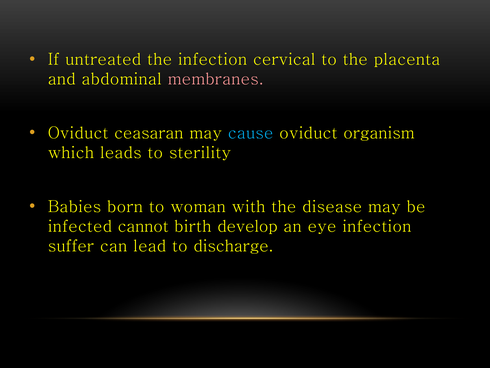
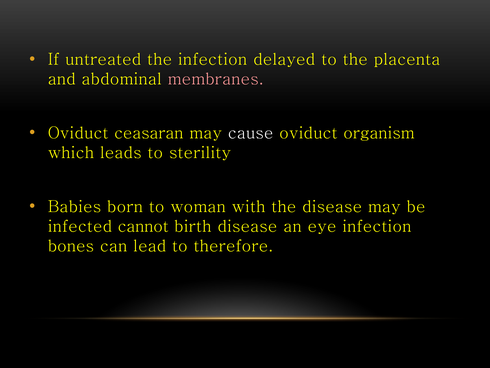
cervical: cervical -> delayed (284, 59)
cause colour: light blue -> white (251, 133)
birth develop: develop -> disease (247, 226)
suffer: suffer -> bones (71, 246)
discharge: discharge -> therefore (233, 246)
